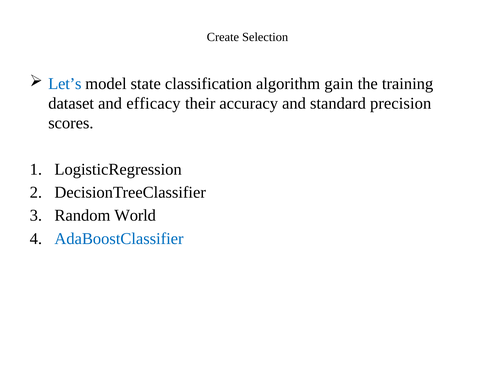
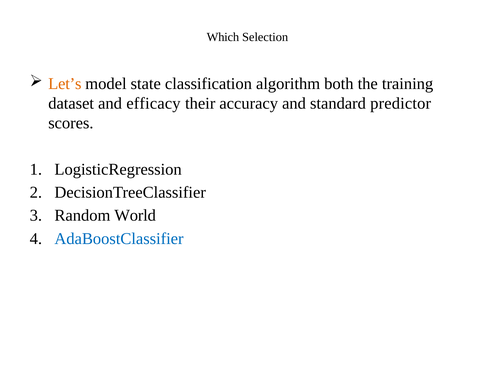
Create: Create -> Which (223, 37)
Let’s colour: blue -> orange (65, 84)
gain: gain -> both (339, 84)
precision: precision -> predictor (401, 103)
